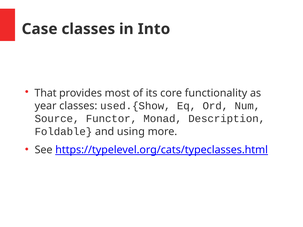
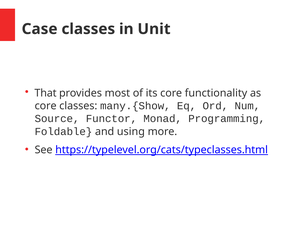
Into: Into -> Unit (154, 29)
year: year -> core (46, 106)
used.{Show: used.{Show -> many.{Show (135, 106)
Description: Description -> Programming (227, 119)
